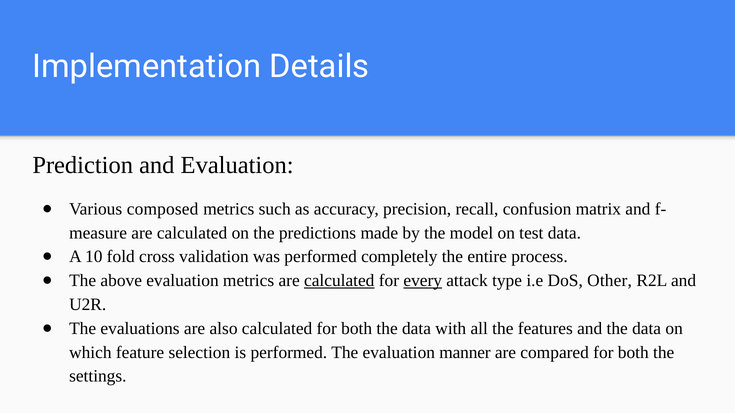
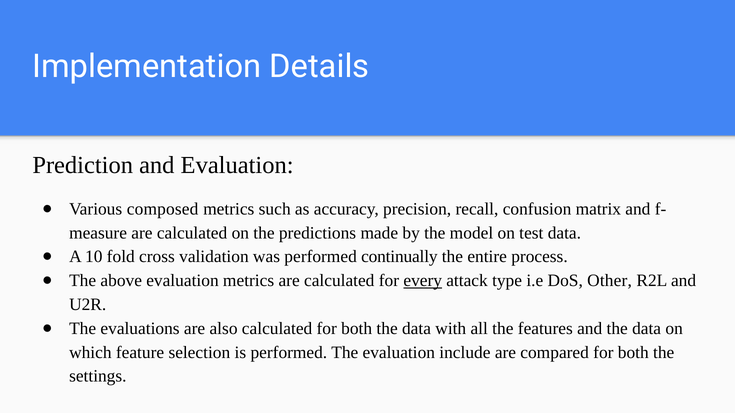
completely: completely -> continually (399, 257)
calculated underline: present -> none (339, 281)
manner: manner -> include (465, 353)
